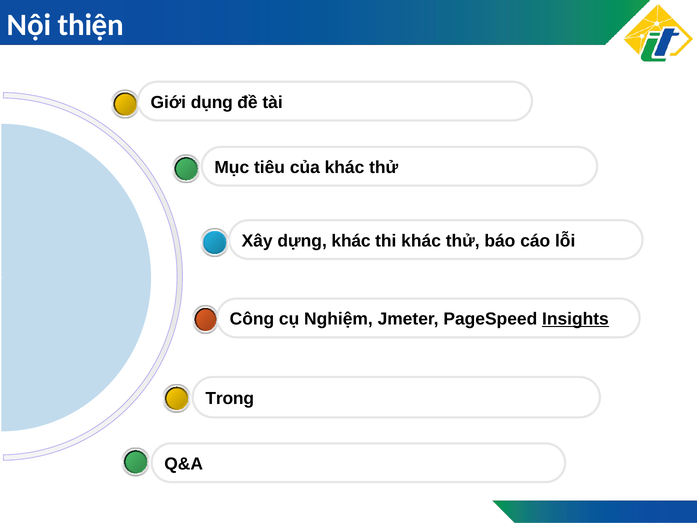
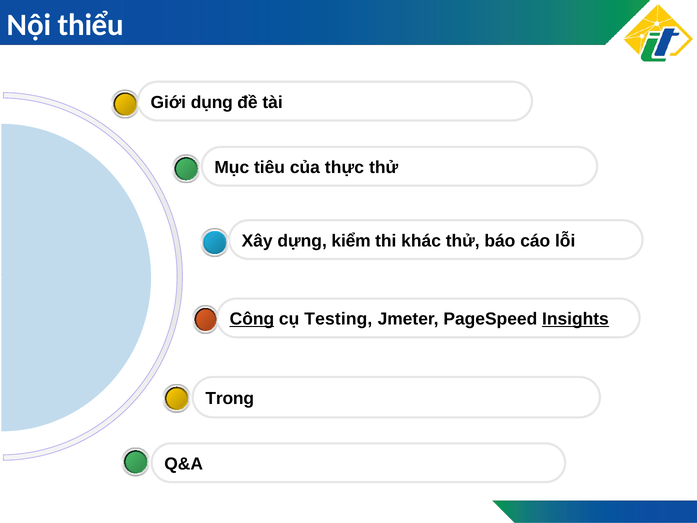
thiện: thiện -> thiểu (91, 25)
của khác: khác -> thực (344, 167)
dựng khác: khác -> kiểm (351, 241)
Công underline: none -> present (252, 319)
Nghiệm: Nghiệm -> Testing (338, 319)
